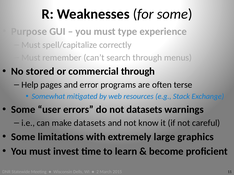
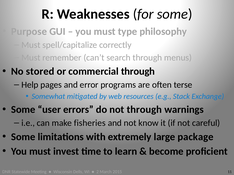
experience: experience -> philosophy (163, 32)
not datasets: datasets -> through (144, 110)
make datasets: datasets -> fisheries (90, 123)
graphics: graphics -> package (196, 137)
